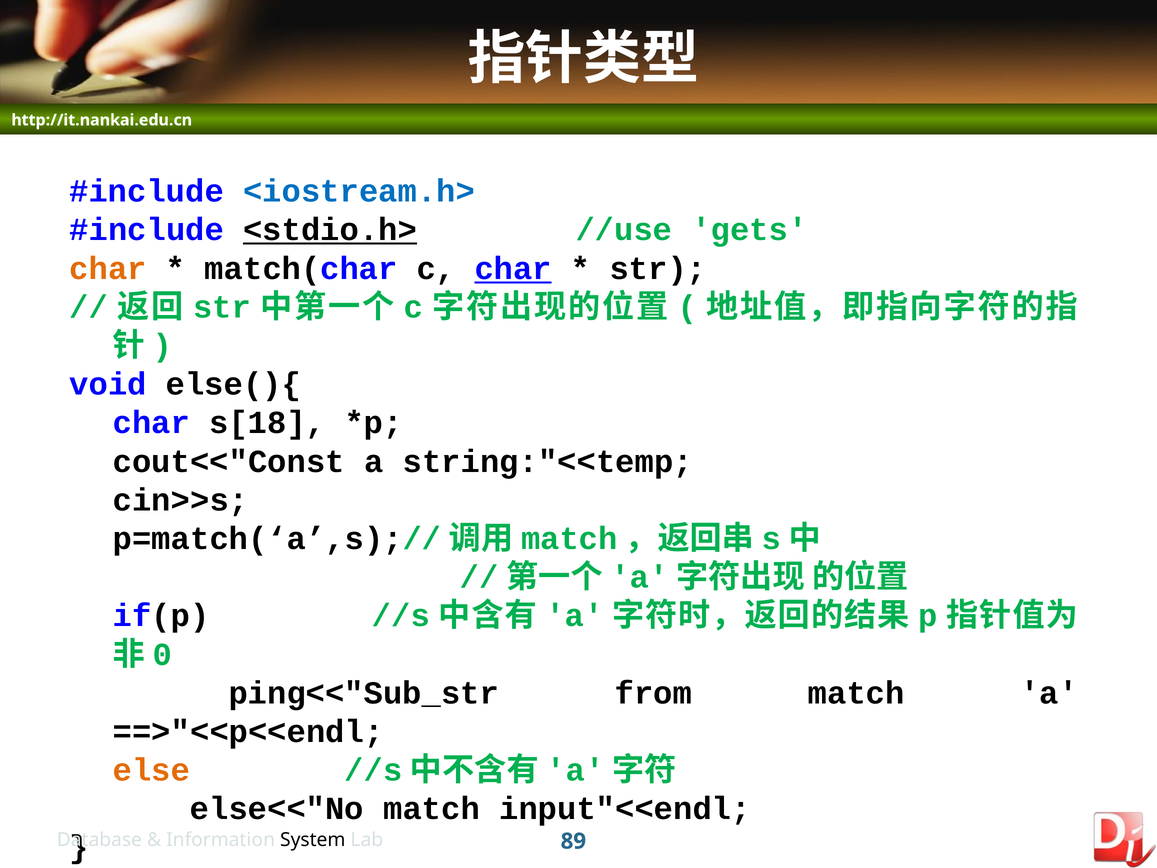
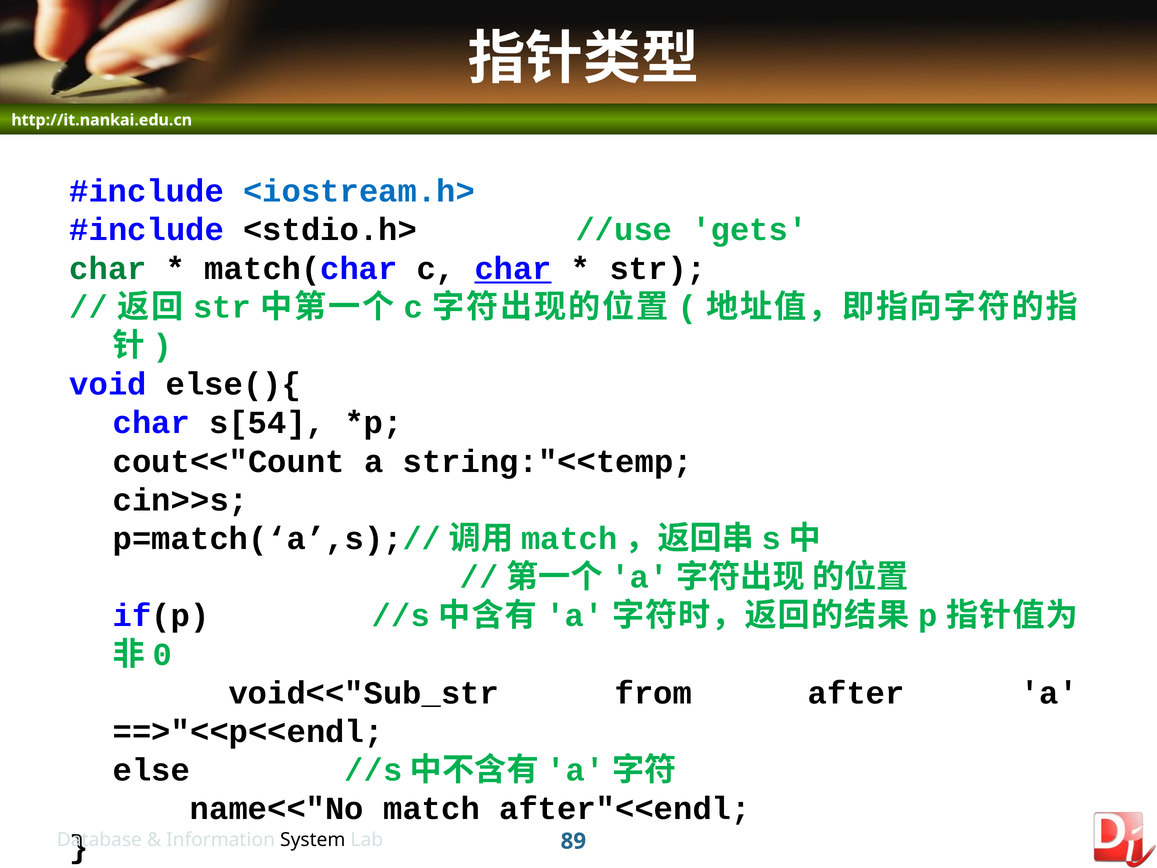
<stdio.h> underline: present -> none (330, 230)
char colour: orange -> green (108, 268)
s[18: s[18 -> s[54 (267, 423)
cout<<"Const: cout<<"Const -> cout<<"Count (229, 461)
ping<<"Sub_str: ping<<"Sub_str -> void<<"Sub_str (364, 693)
from match: match -> after (856, 693)
else colour: orange -> black (151, 770)
else<<"No: else<<"No -> name<<"No (277, 809)
input"<<endl: input"<<endl -> after"<<endl (625, 809)
